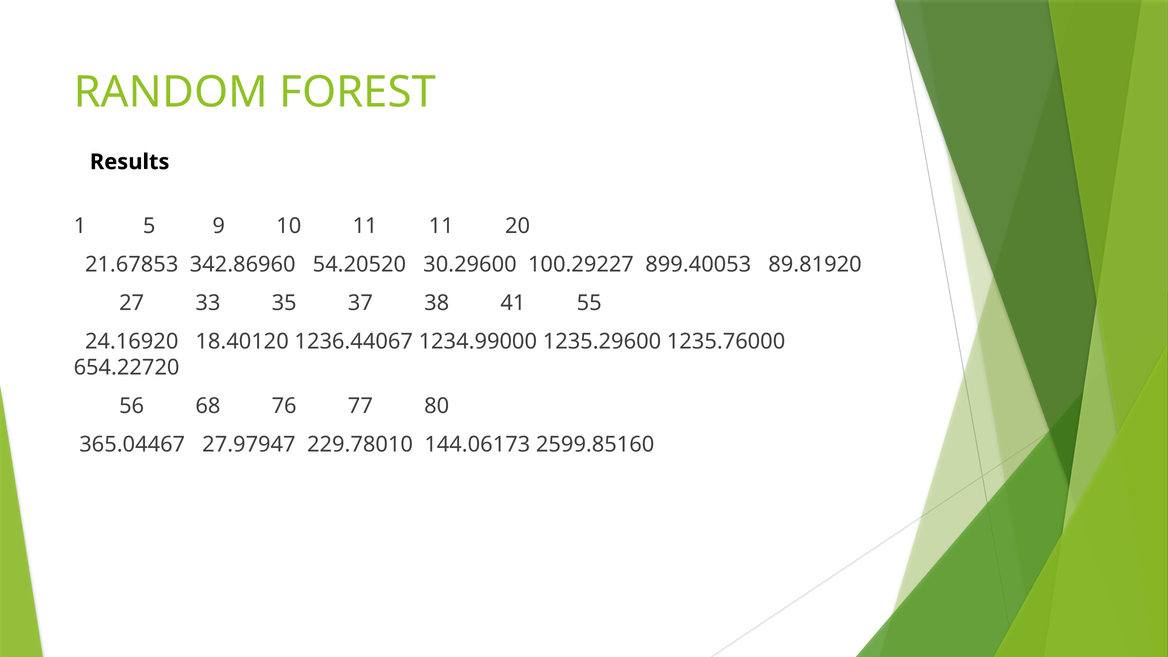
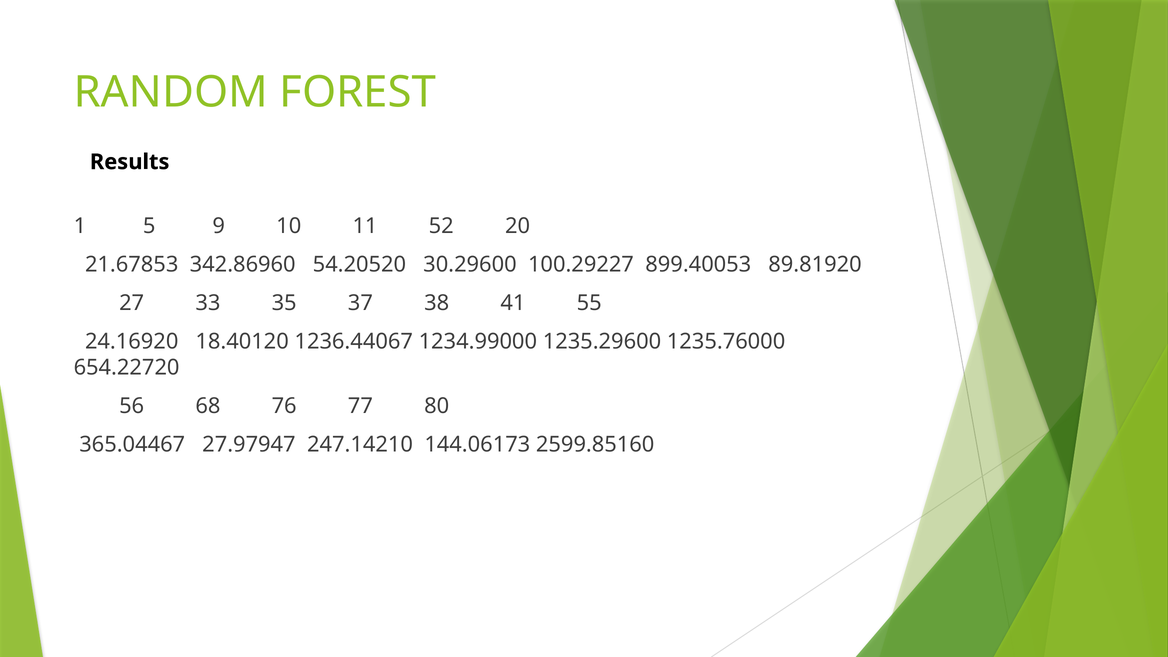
11 11: 11 -> 52 (441, 226)
229.78010: 229.78010 -> 247.14210 (360, 445)
